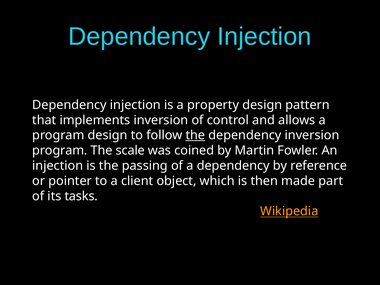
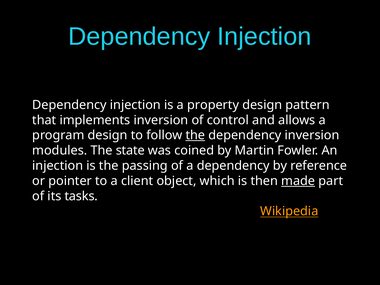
program: program -> modules (60, 150)
scale: scale -> state (130, 150)
made underline: none -> present (298, 181)
